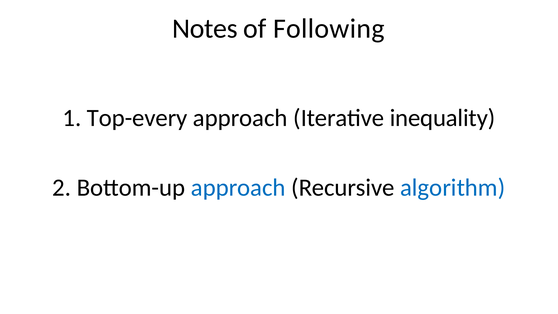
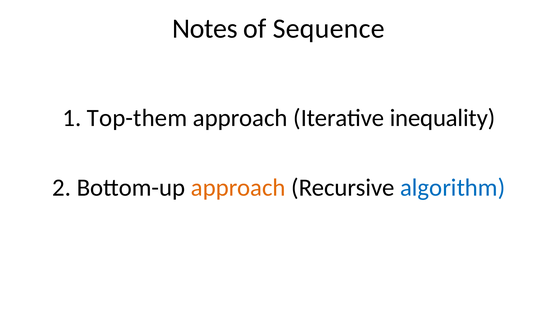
Following: Following -> Sequence (329, 29)
Top-every: Top-every -> Top-them (137, 118)
approach colour: blue -> orange (238, 188)
